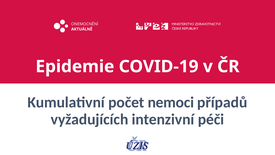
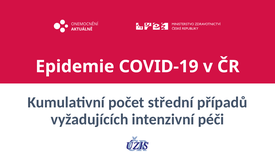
nemoci: nemoci -> střední (171, 102)
